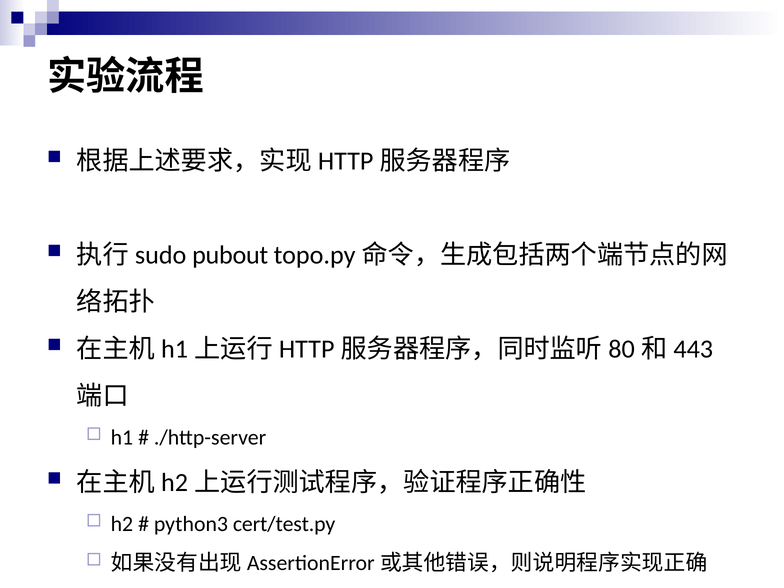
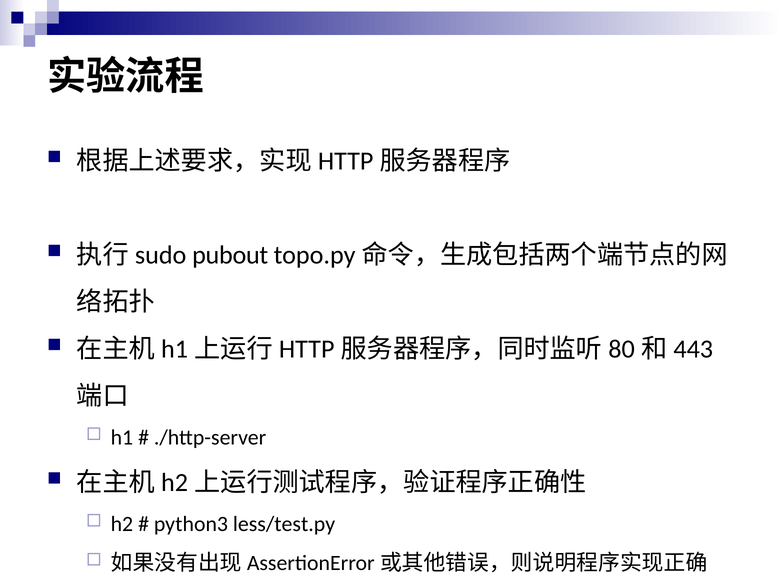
cert/test.py: cert/test.py -> less/test.py (284, 524)
